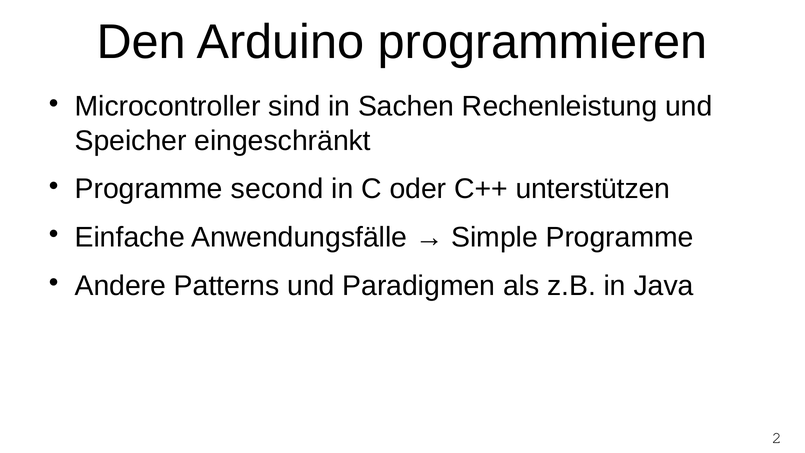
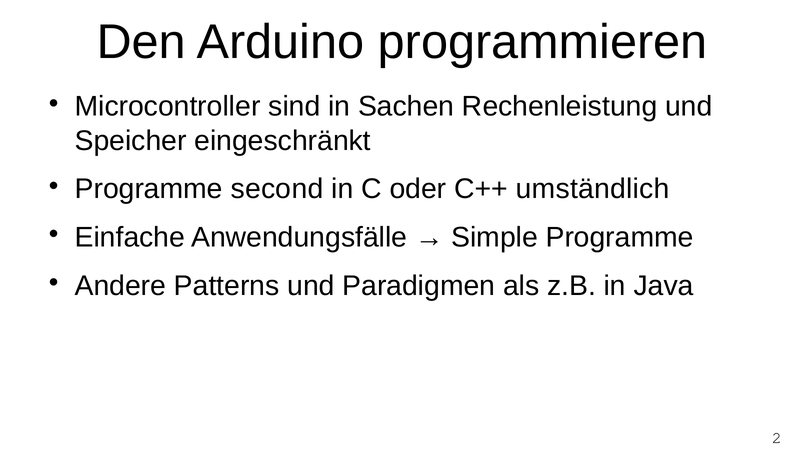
unterstützen: unterstützen -> umständlich (593, 189)
